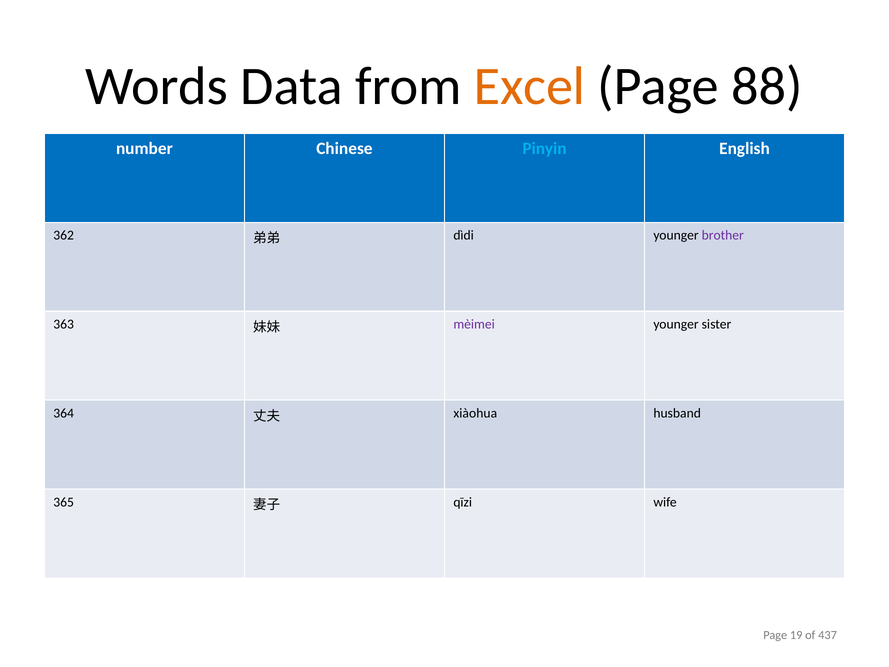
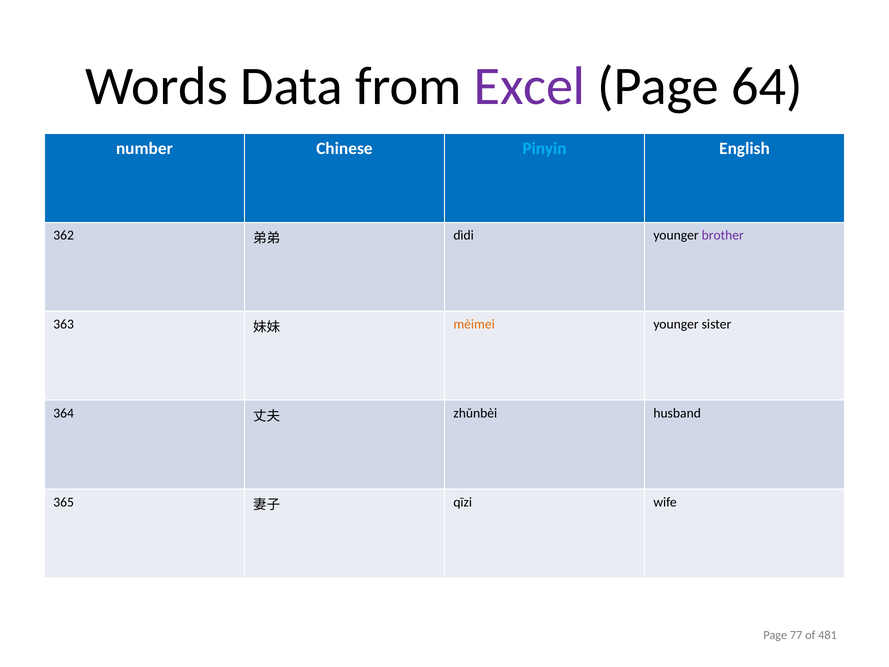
Excel colour: orange -> purple (530, 86)
88: 88 -> 64 (767, 86)
mèimei colour: purple -> orange (474, 324)
xiàohua: xiàohua -> zhǔnbèi (475, 413)
19: 19 -> 77 (796, 635)
437: 437 -> 481 (828, 635)
